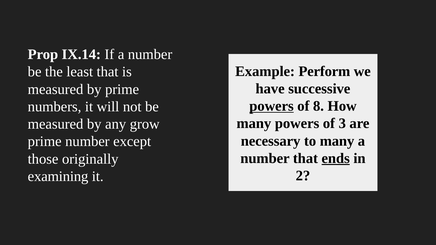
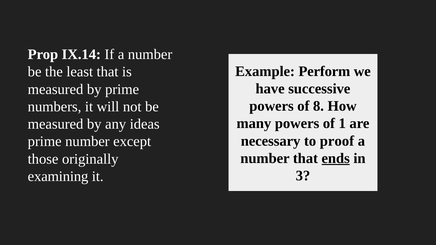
powers underline: present -> none (272, 106)
3: 3 -> 1 (342, 124)
grow: grow -> ideas (145, 124)
to many: many -> proof (337, 141)
2: 2 -> 3 (303, 176)
